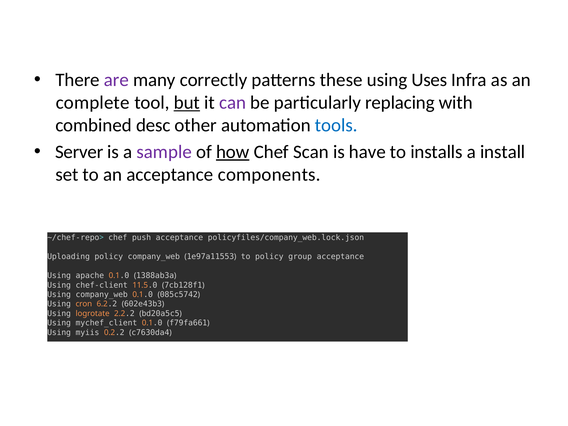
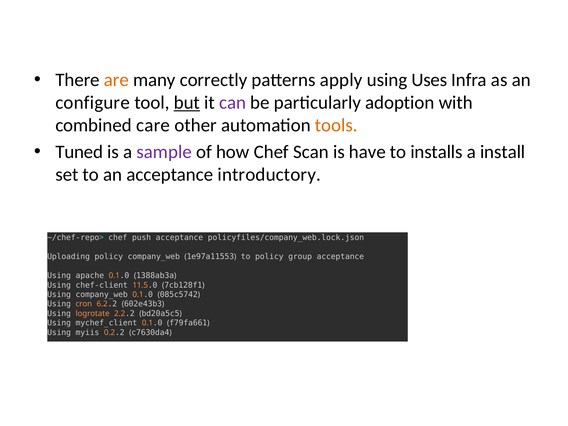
are colour: purple -> orange (116, 80)
these: these -> apply (341, 80)
complete: complete -> configure (93, 103)
replacing: replacing -> adoption (400, 103)
desc: desc -> care (153, 125)
tools colour: blue -> orange (336, 125)
Server: Server -> Tuned (79, 152)
how underline: present -> none (233, 152)
components: components -> introductory (269, 175)
